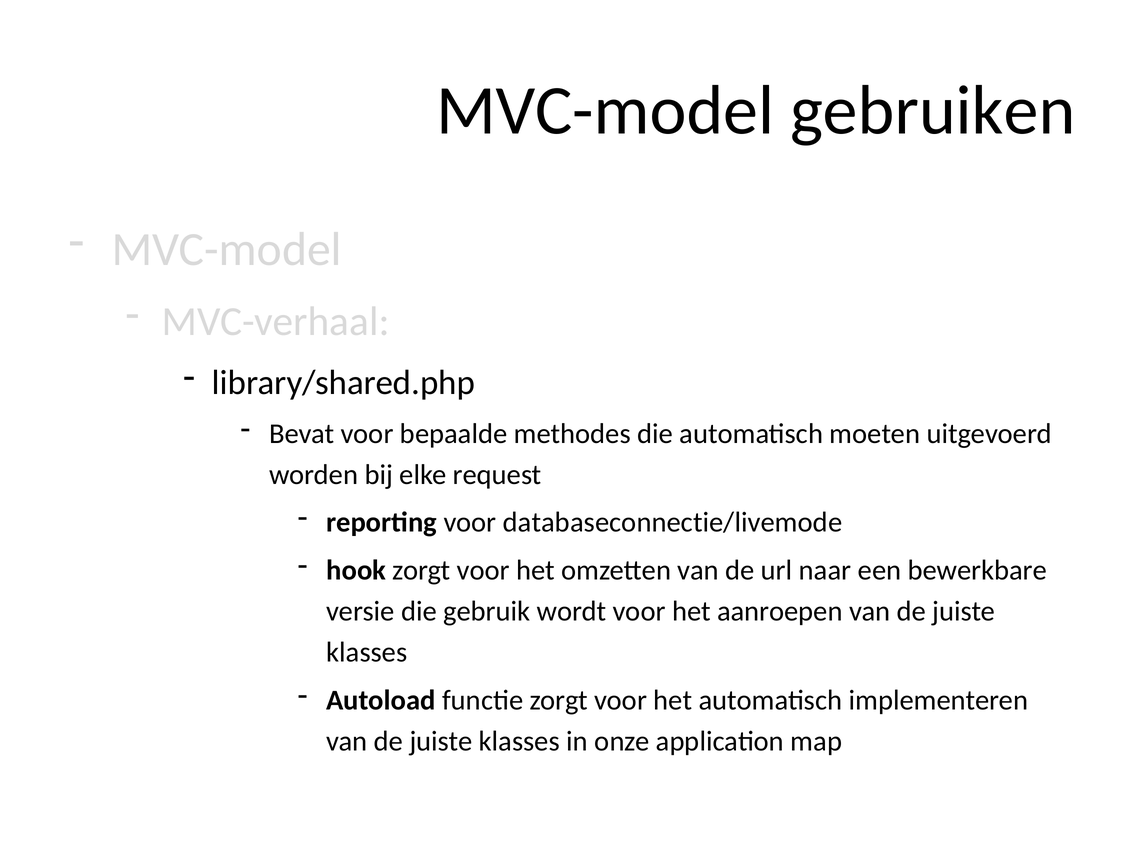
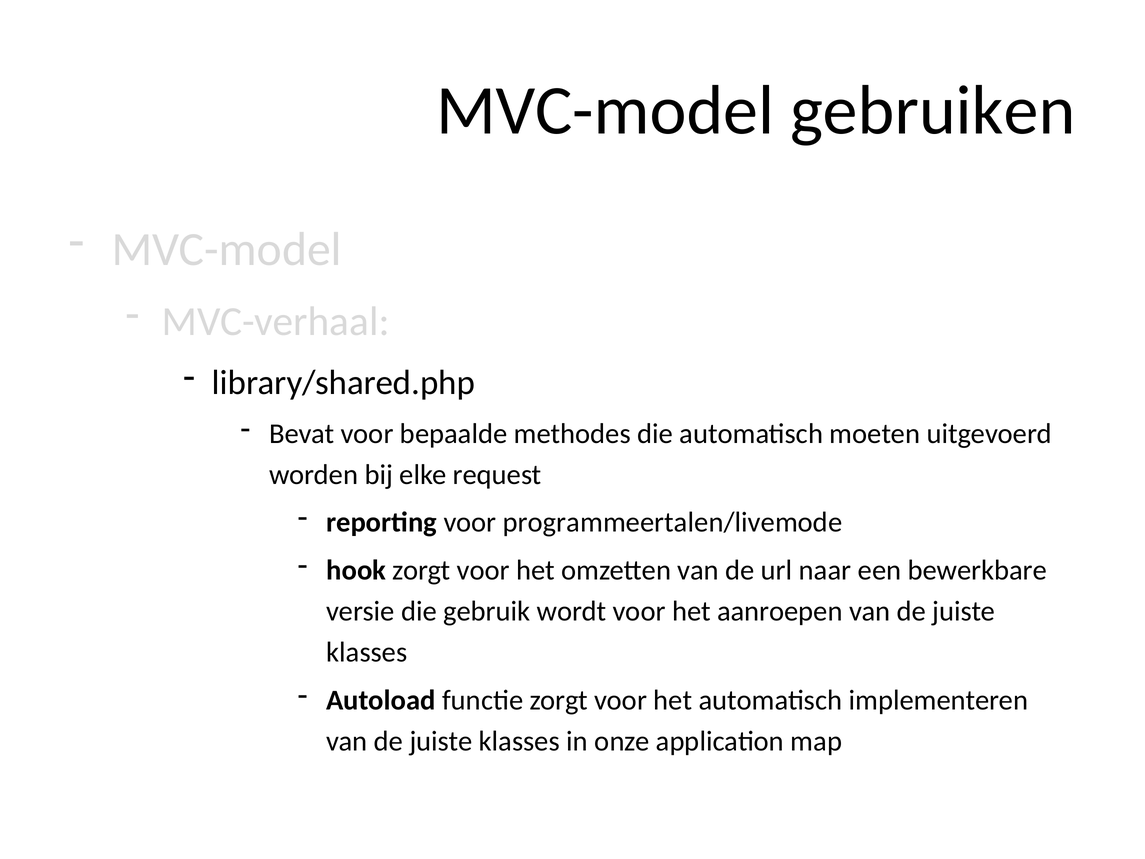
databaseconnectie/livemode: databaseconnectie/livemode -> programmeertalen/livemode (673, 522)
